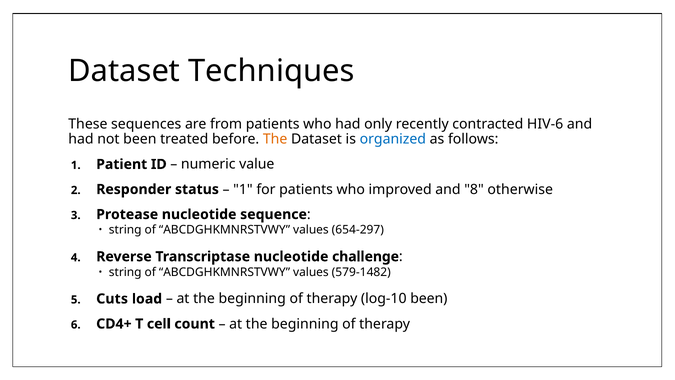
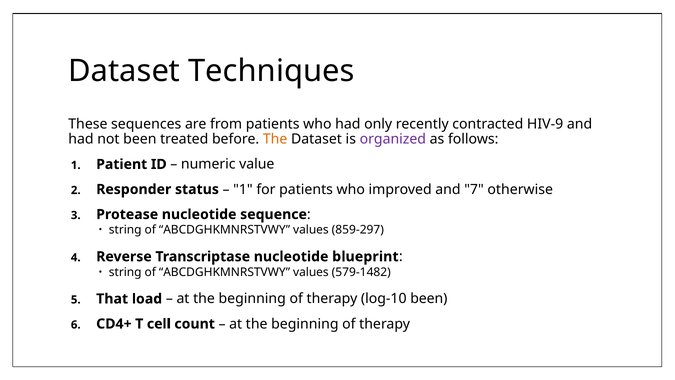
HIV-6: HIV-6 -> HIV-9 (545, 124)
organized colour: blue -> purple (393, 139)
8: 8 -> 7 (474, 189)
654-297: 654-297 -> 859-297 (358, 230)
challenge: challenge -> blueprint (365, 256)
Cuts: Cuts -> That (112, 299)
